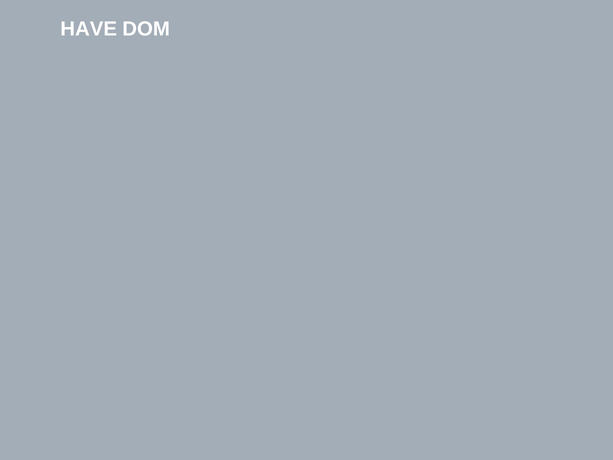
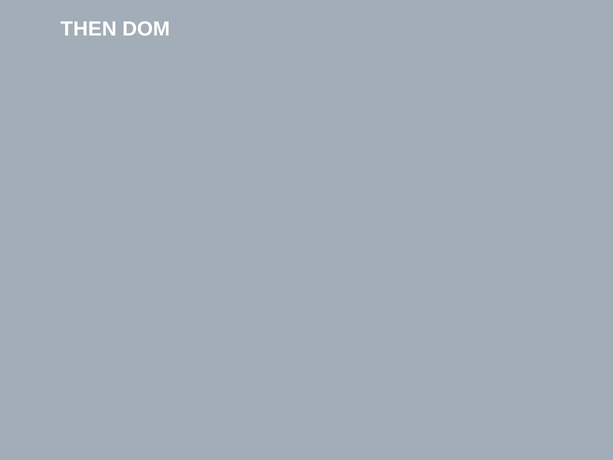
HAVE: HAVE -> THEN (89, 29)
